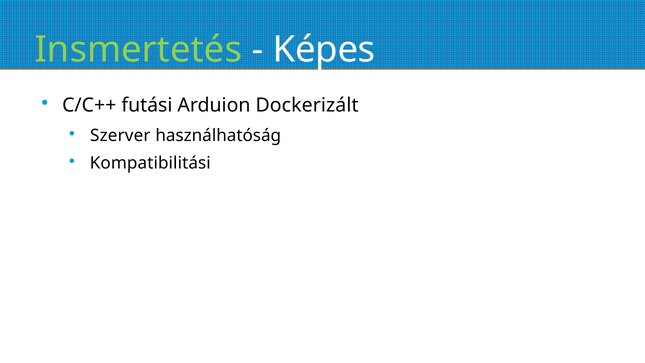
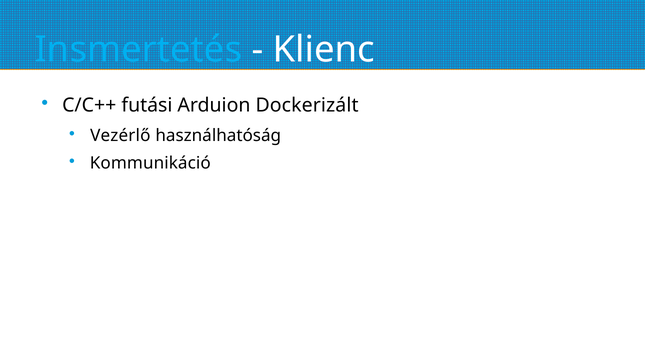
Insmertetés colour: light green -> light blue (138, 50)
Képes: Képes -> Klienc (324, 50)
Szerver: Szerver -> Vezérlő (120, 136)
Kompatibilitási: Kompatibilitási -> Kommunikáció (150, 163)
